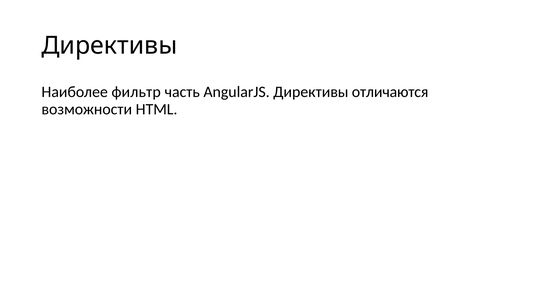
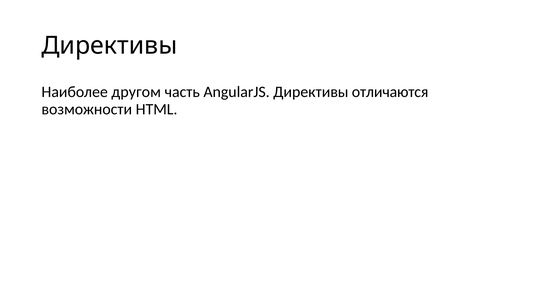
фильтр: фильтр -> другом (136, 92)
